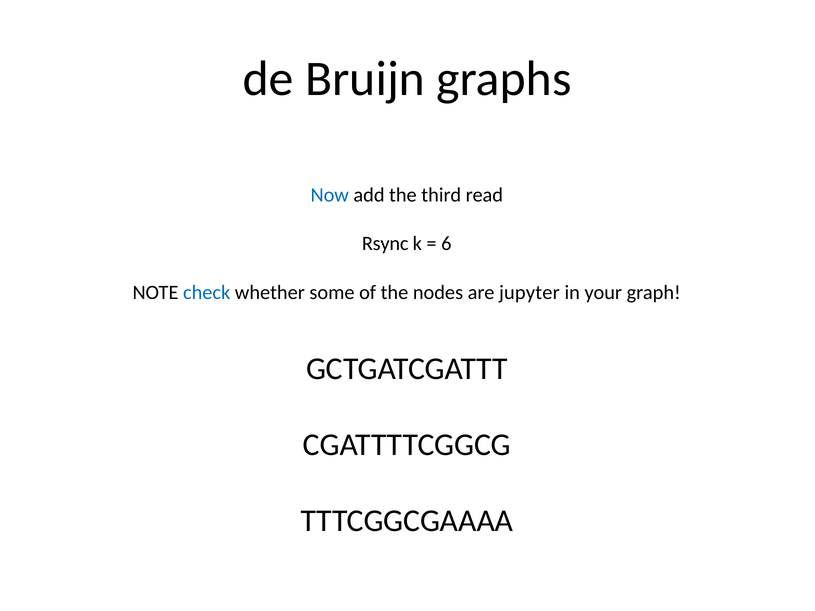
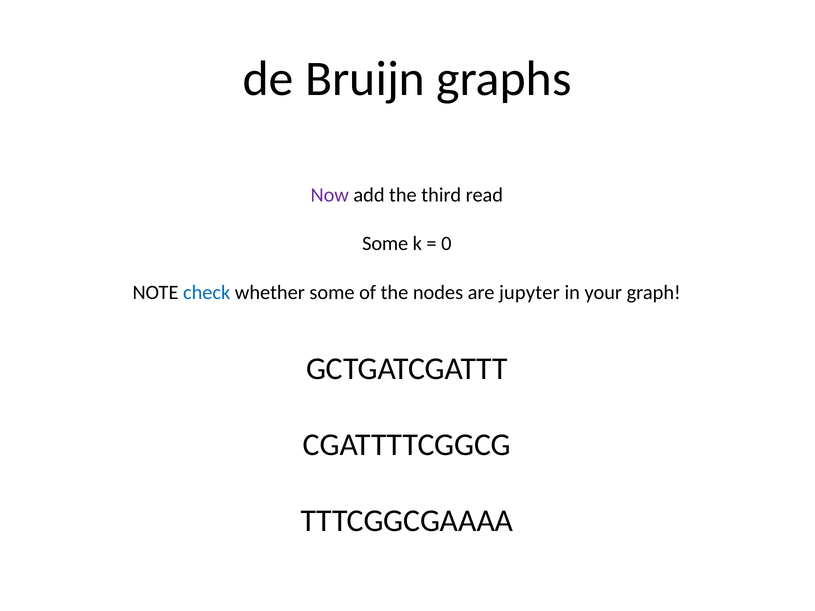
Now colour: blue -> purple (330, 195)
Rsync: Rsync -> Some (385, 244)
6: 6 -> 0 (446, 244)
